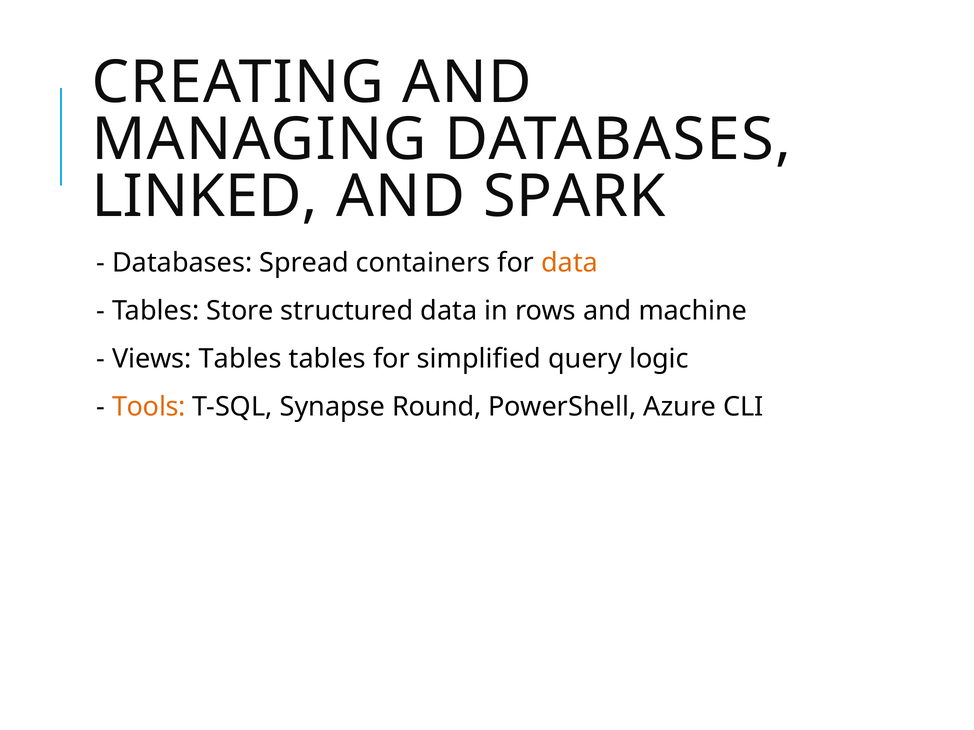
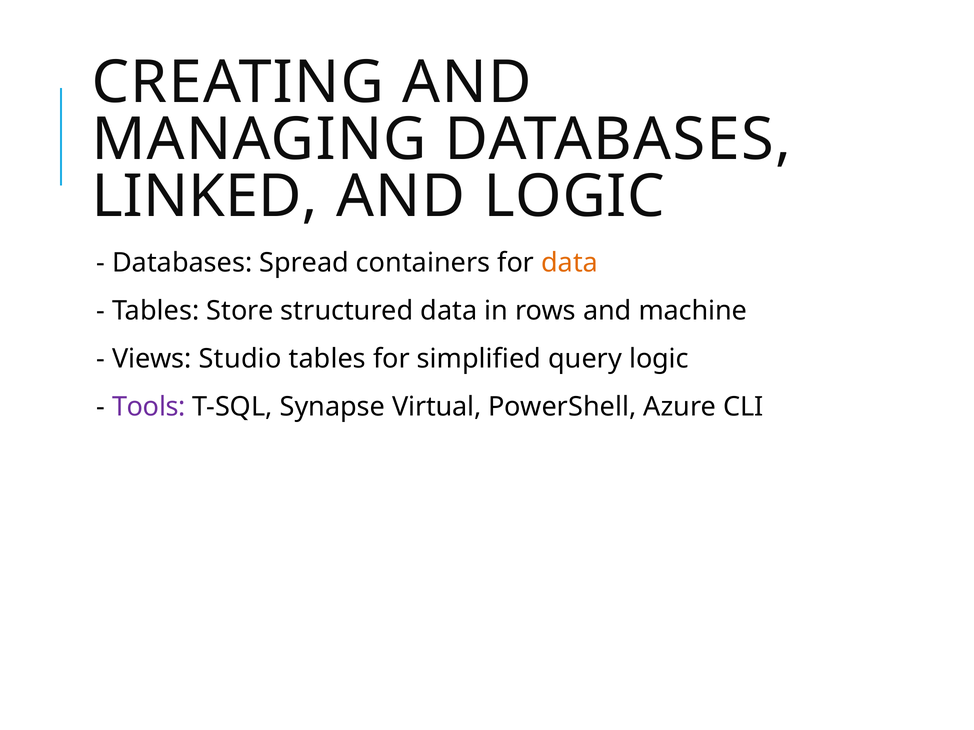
AND SPARK: SPARK -> LOGIC (574, 197)
Views Tables: Tables -> Studio (240, 359)
Tools colour: orange -> purple (149, 407)
Round: Round -> Virtual (437, 407)
